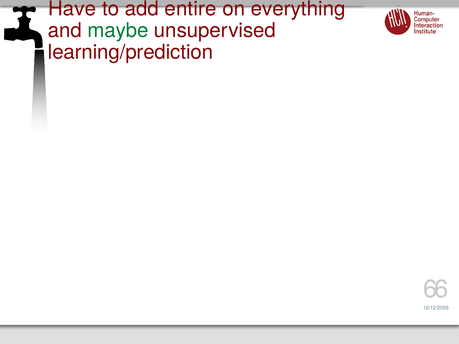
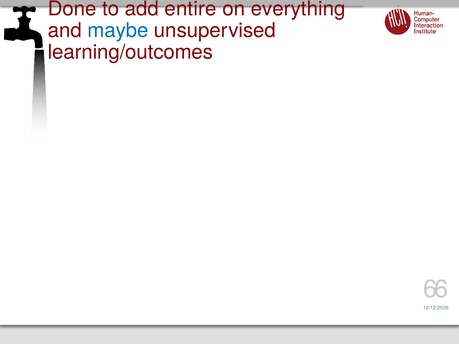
Have: Have -> Done (72, 9)
maybe colour: green -> blue (118, 30)
learning/prediction: learning/prediction -> learning/outcomes (130, 52)
